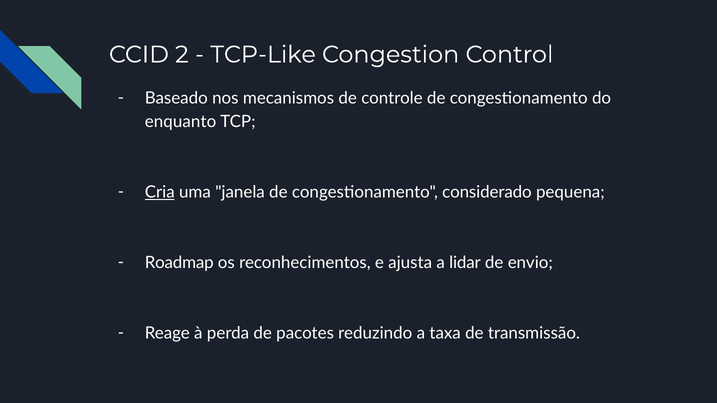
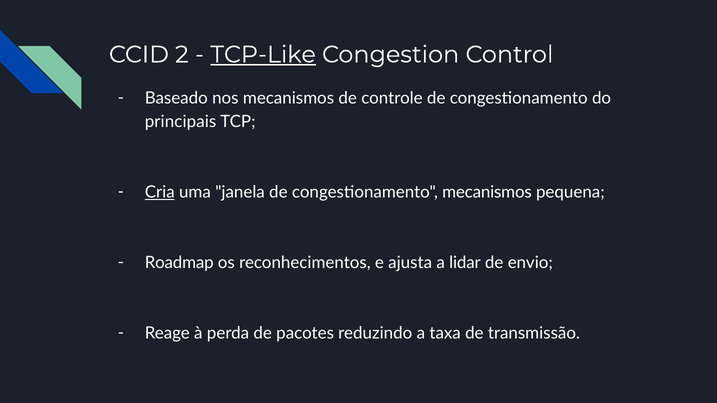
TCP-Like underline: none -> present (263, 55)
enquanto: enquanto -> principais (181, 122)
congestionamento considerado: considerado -> mecanismos (487, 192)
